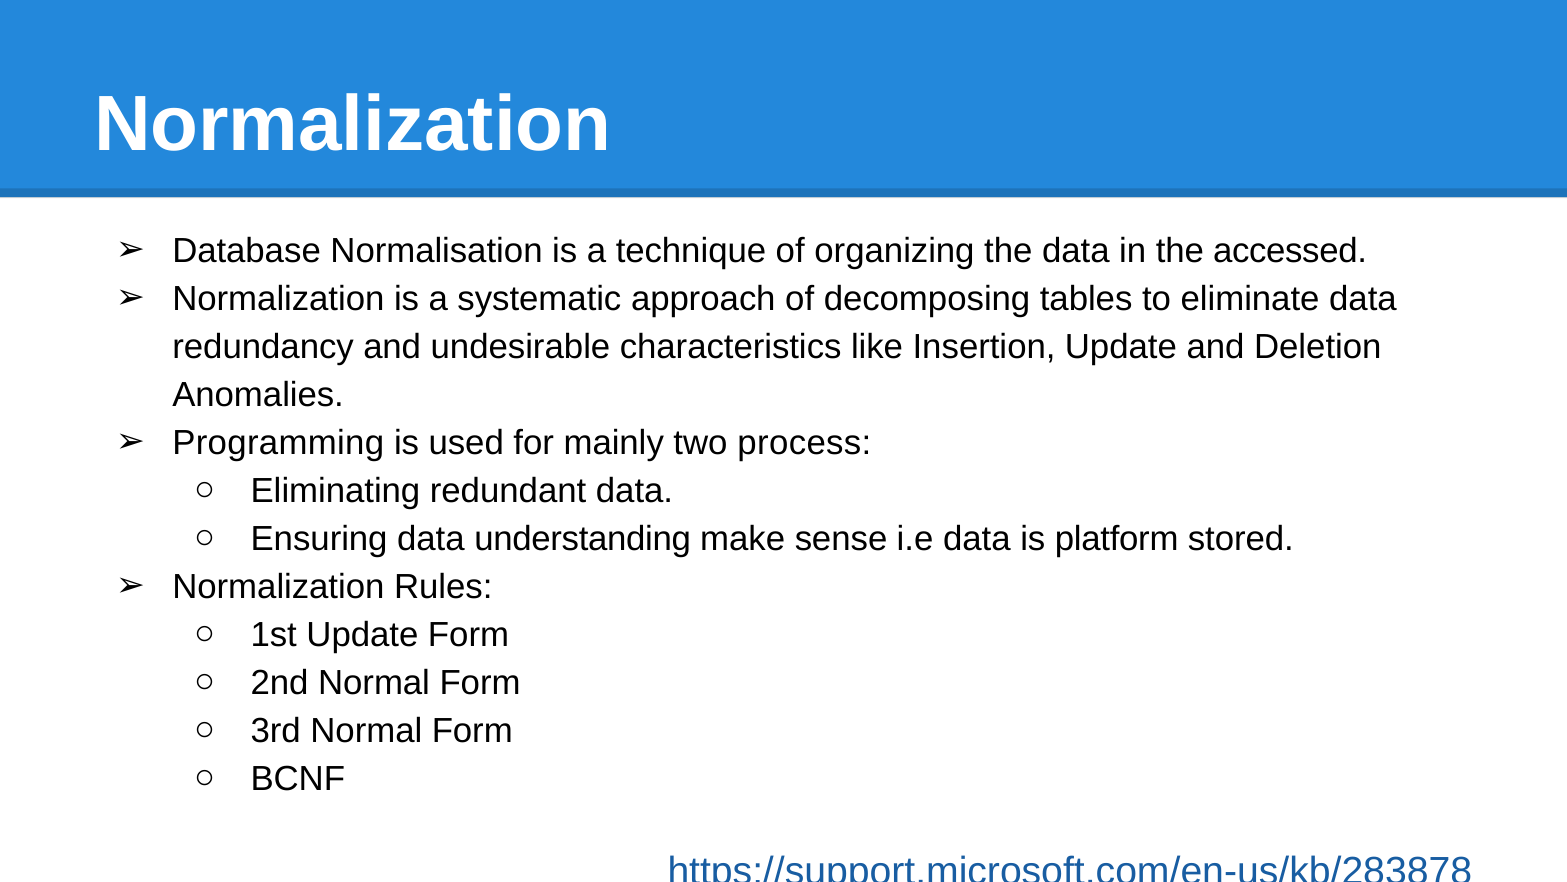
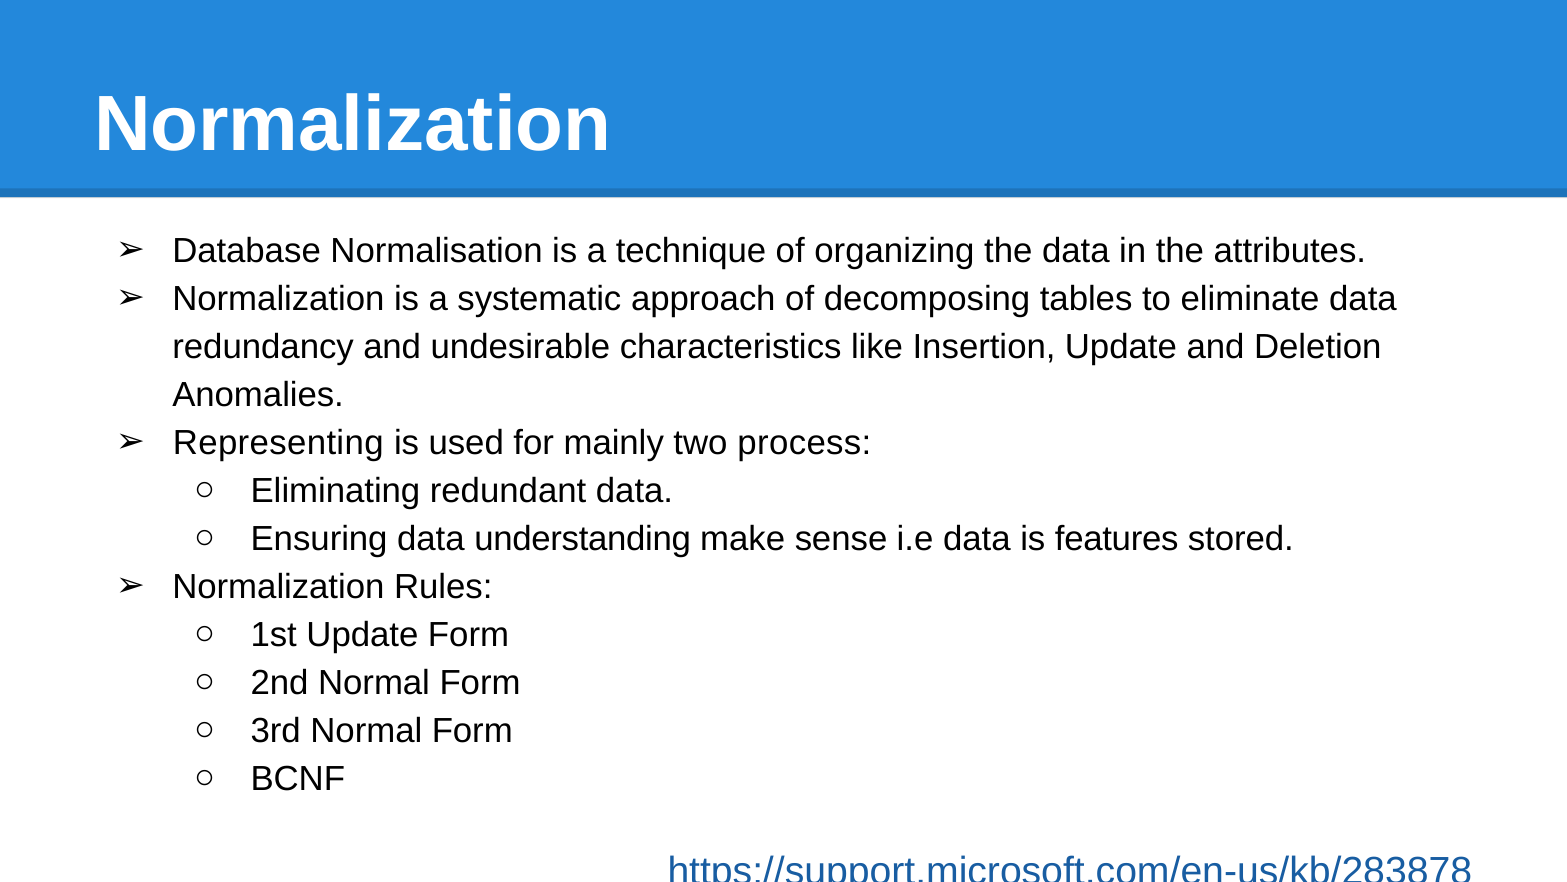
accessed: accessed -> attributes (1290, 251)
Programming: Programming -> Representing (278, 443)
platform: platform -> features (1117, 539)
